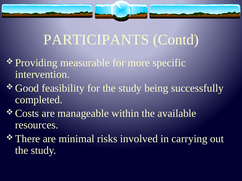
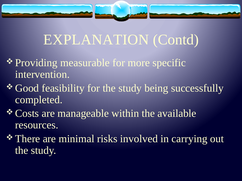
PARTICIPANTS: PARTICIPANTS -> EXPLANATION (96, 40)
